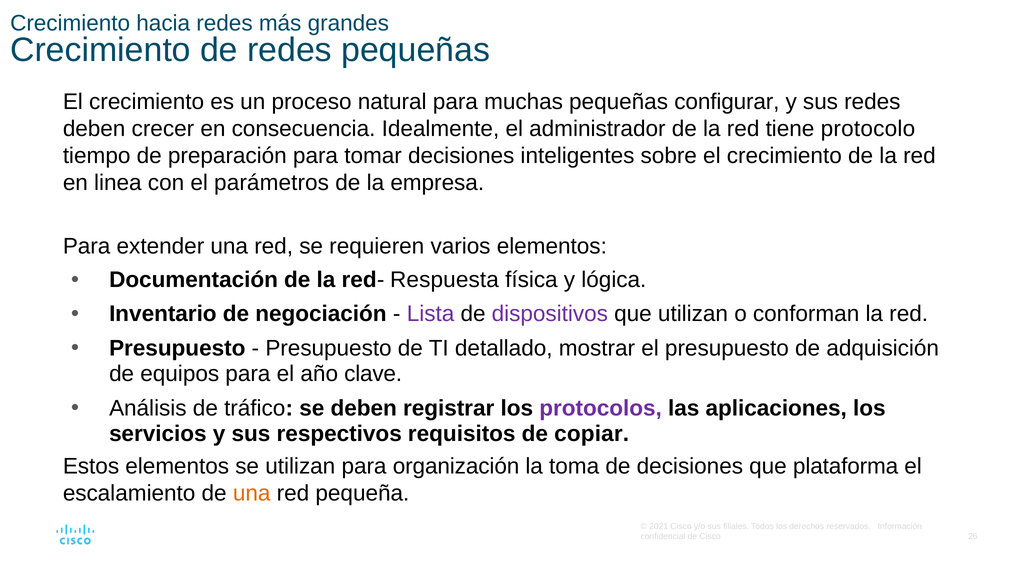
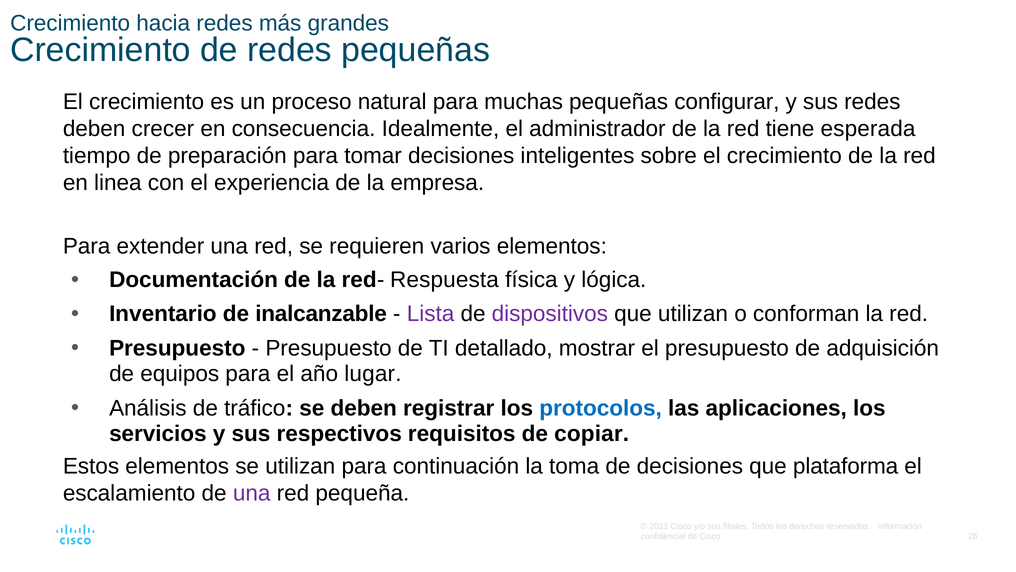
protocolo: protocolo -> esperada (868, 129)
parámetros: parámetros -> experiencia (272, 183)
negociación: negociación -> inalcanzable (321, 314)
clave: clave -> lugar (373, 374)
protocolos colour: purple -> blue (601, 408)
organización: organización -> continuación (456, 466)
una colour: orange -> purple (252, 493)
